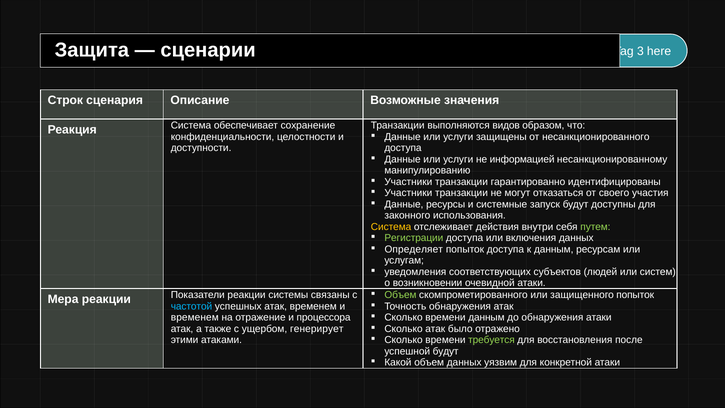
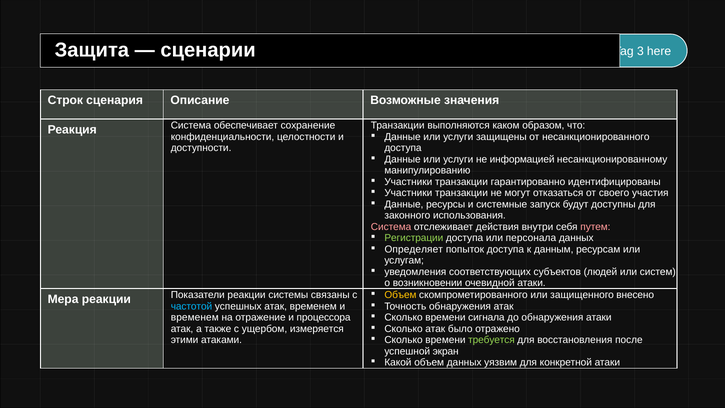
видов: видов -> каком (506, 126)
Система colour: yellow -> pink (391, 227)
путем colour: light green -> pink (595, 227)
включения: включения -> персонала (531, 238)
Объем colour: light green -> yellow (400, 295)
защищенного попыток: попыток -> внесено (635, 295)
времени данным: данным -> сигнала (486, 318)
генерирует: генерирует -> измеряется (317, 329)
успешной будут: будут -> экран (446, 351)
